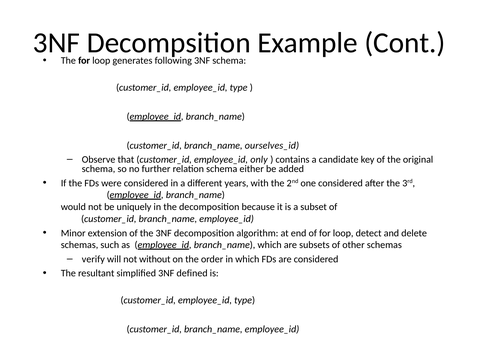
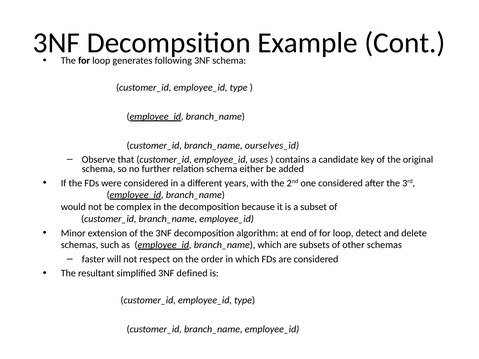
only: only -> uses (259, 160)
uniquely: uniquely -> complex (134, 207)
verify: verify -> faster (93, 259)
without: without -> respect (155, 259)
